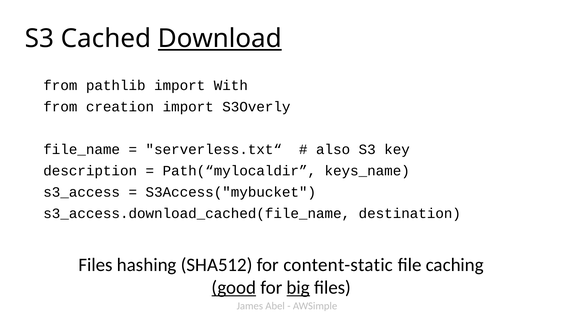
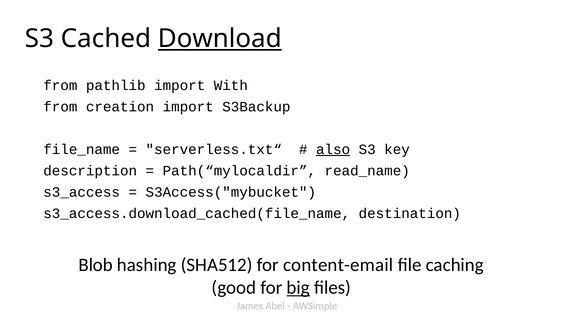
S3Overly: S3Overly -> S3Backup (256, 107)
also underline: none -> present (333, 149)
keys_name: keys_name -> read_name (367, 170)
Files: Files -> Blob (96, 264)
content-static: content-static -> content-email (338, 264)
good underline: present -> none (234, 287)
